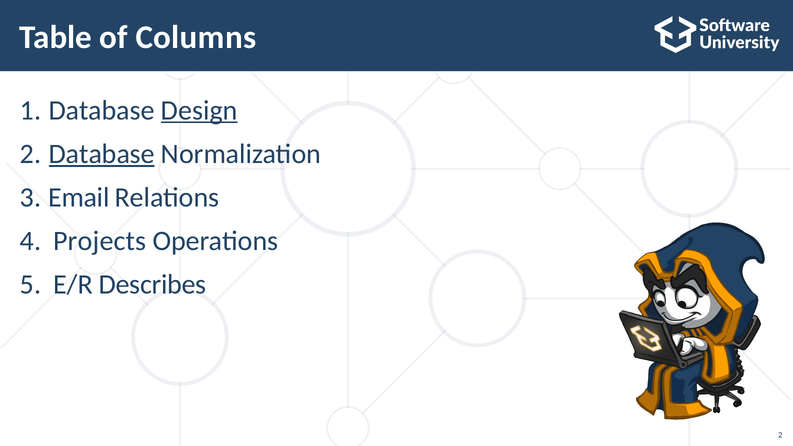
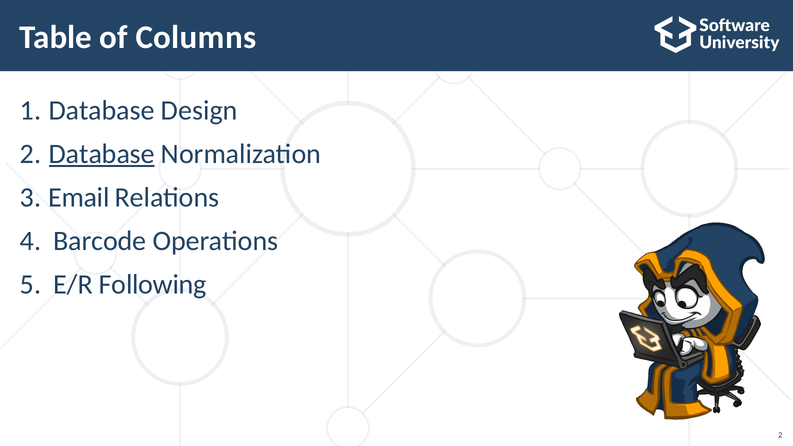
Design underline: present -> none (199, 110)
Projects: Projects -> Barcode (100, 241)
Describes: Describes -> Following (153, 285)
